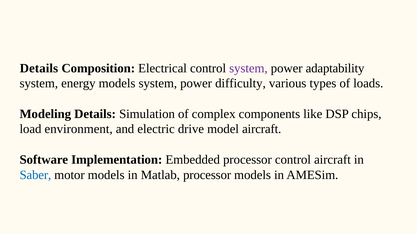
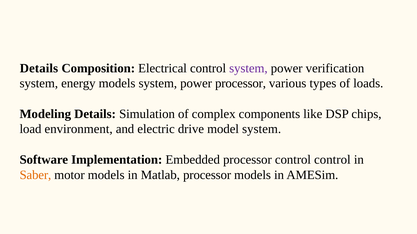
adaptability: adaptability -> verification (335, 68)
power difficulty: difficulty -> processor (241, 84)
model aircraft: aircraft -> system (262, 129)
control aircraft: aircraft -> control (332, 160)
Saber colour: blue -> orange (35, 175)
